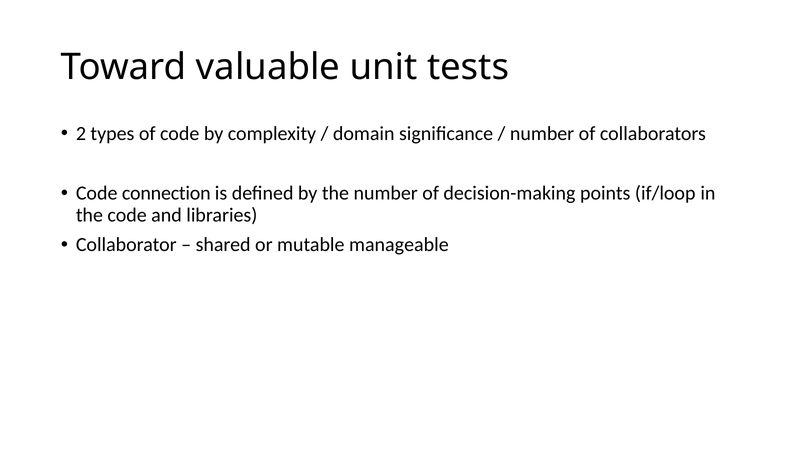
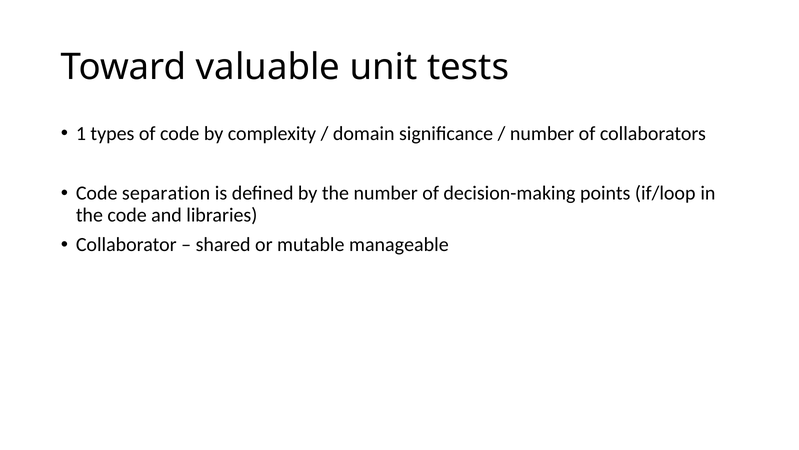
2: 2 -> 1 (81, 133)
connection: connection -> separation (166, 193)
